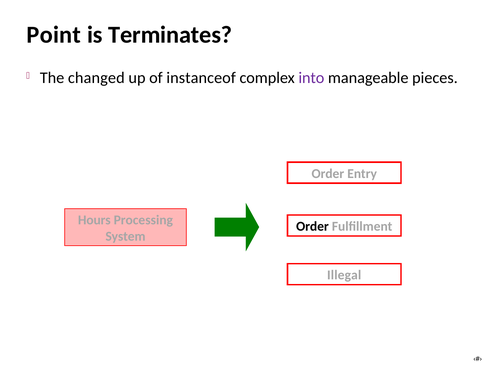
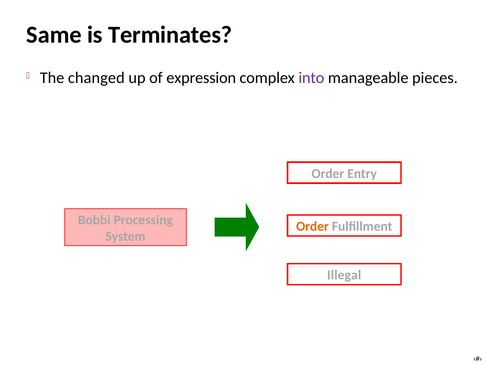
Point: Point -> Same (54, 35)
instanceof: instanceof -> expression (201, 78)
Hours: Hours -> Bobbi (94, 220)
Order colour: black -> orange (312, 226)
